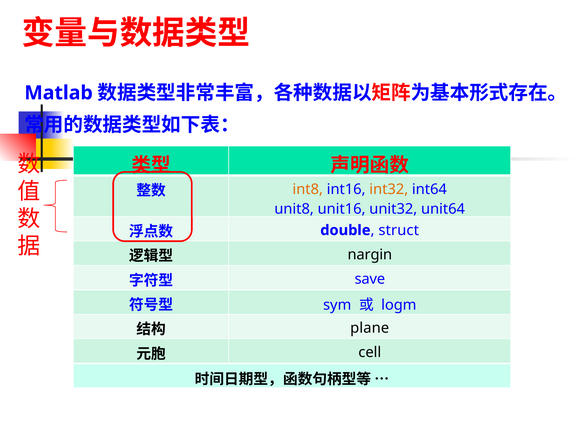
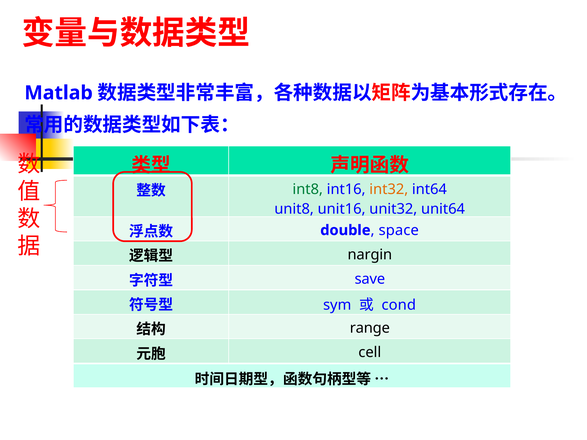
int8 colour: orange -> green (308, 189)
struct: struct -> space (399, 230)
logm: logm -> cond (399, 305)
plane: plane -> range (370, 328)
